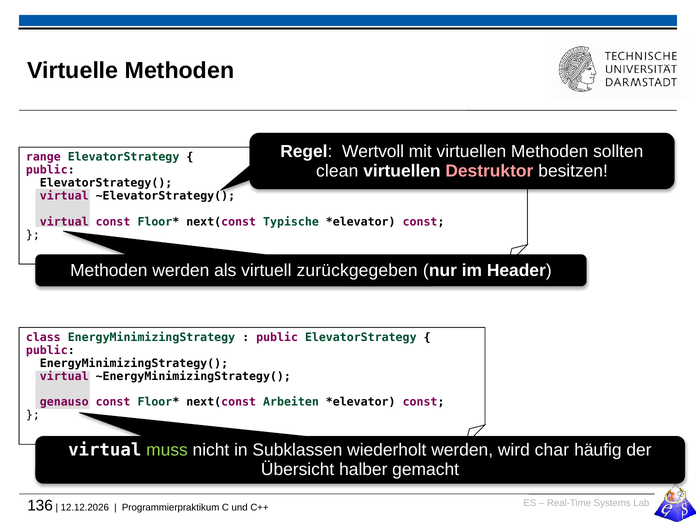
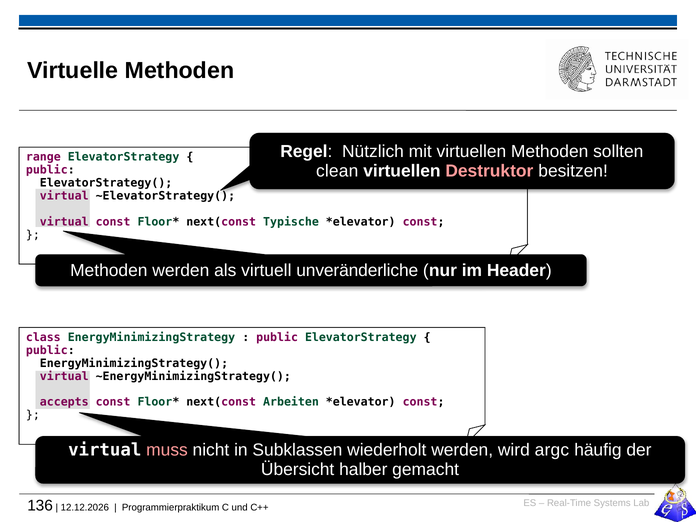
Wertvoll: Wertvoll -> Nützlich (373, 151)
zurückgegeben: zurückgegeben -> unveränderliche (357, 270)
genauso: genauso -> accepts (64, 402)
muss colour: light green -> pink (167, 450)
char: char -> argc (552, 450)
